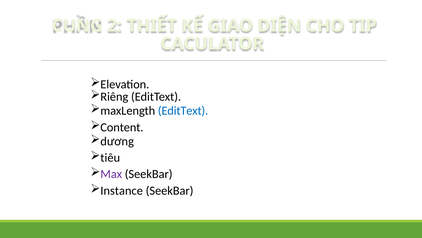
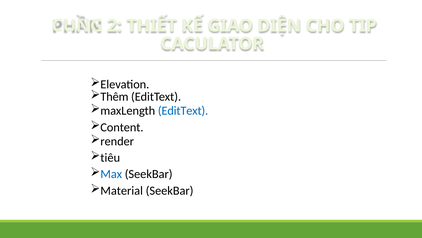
Riêng: Riêng -> Thêm (114, 97)
dương: dương -> render (117, 141)
Max colour: purple -> blue (111, 174)
Instance: Instance -> Material (122, 190)
